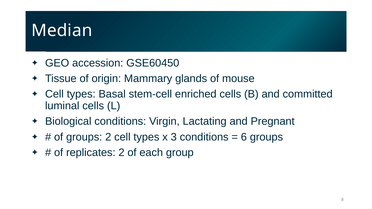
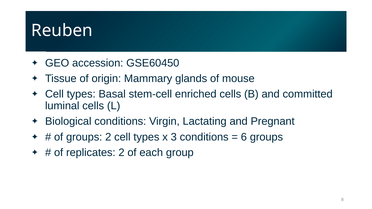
Median: Median -> Reuben (62, 31)
